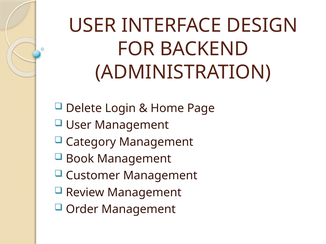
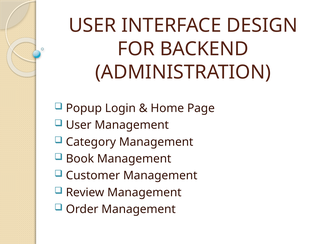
Delete: Delete -> Popup (84, 108)
